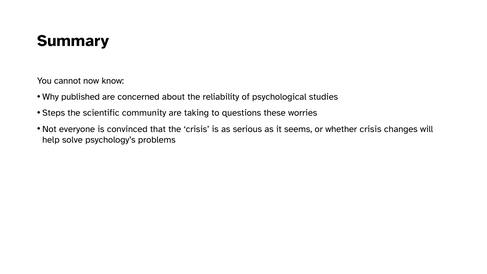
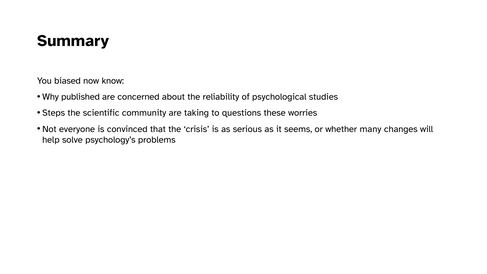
cannot: cannot -> biased (67, 81)
whether crisis: crisis -> many (370, 129)
